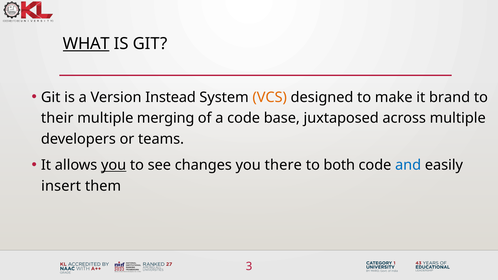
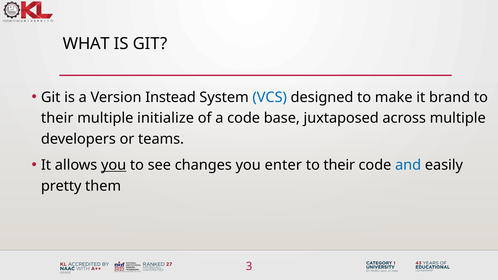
WHAT underline: present -> none (86, 44)
VCS colour: orange -> blue (270, 97)
merging: merging -> initialize (166, 118)
there: there -> enter (283, 165)
both: both -> their (339, 165)
insert: insert -> pretty (61, 186)
